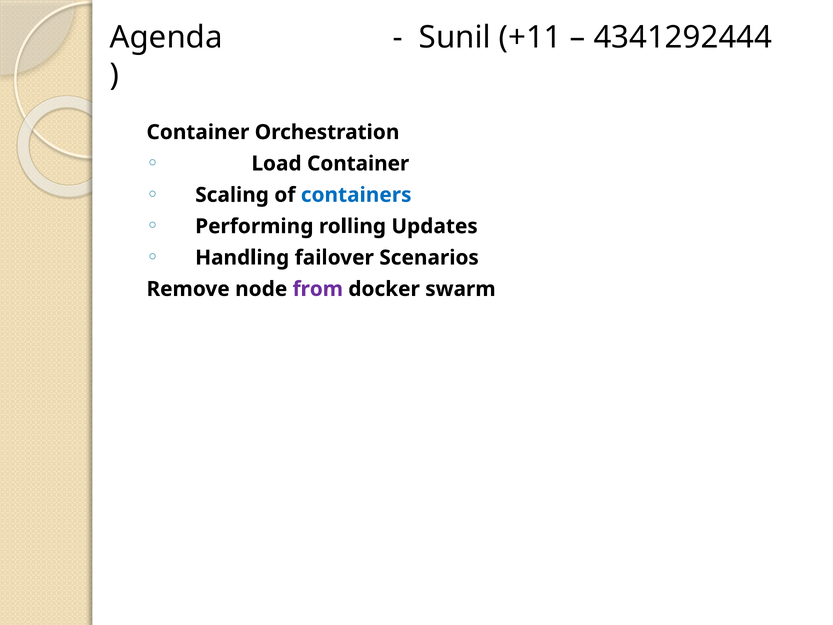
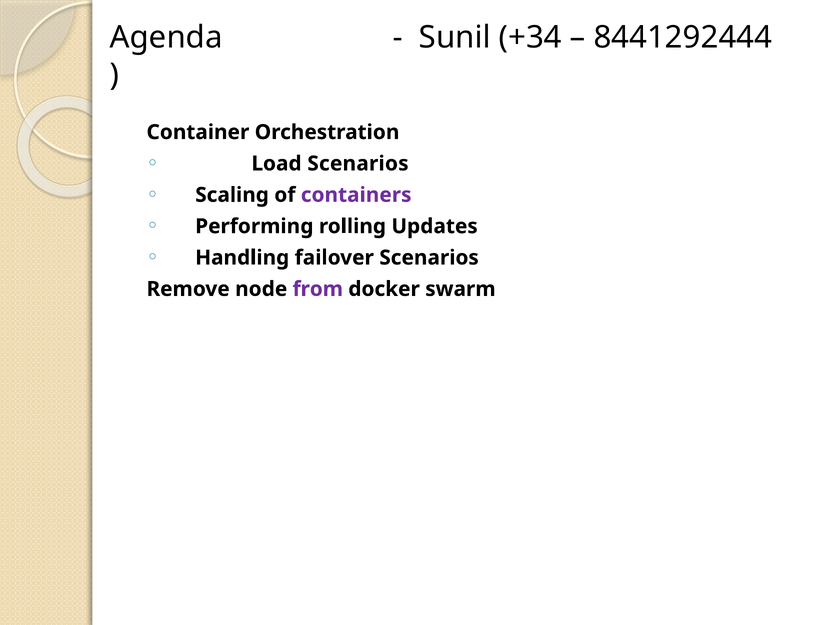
+11: +11 -> +34 (530, 37)
4341292444: 4341292444 -> 8441292444 (683, 37)
Load Container: Container -> Scenarios (358, 164)
containers colour: blue -> purple (356, 195)
